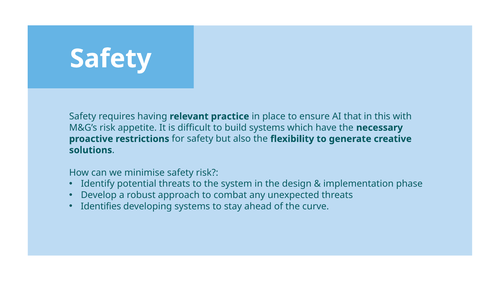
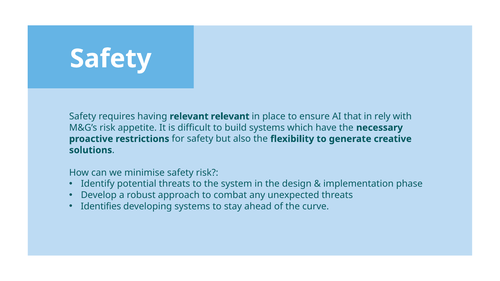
relevant practice: practice -> relevant (230, 117)
this: this -> rely (382, 117)
